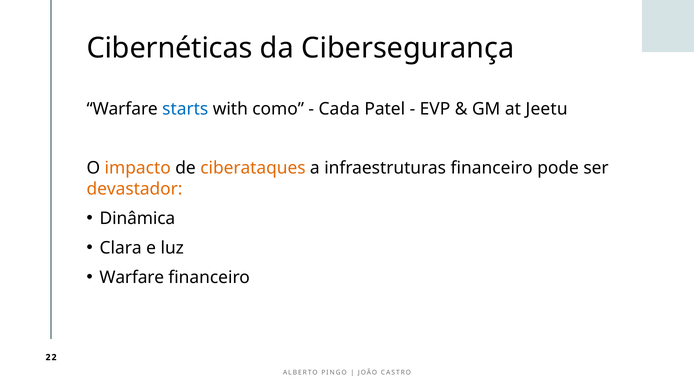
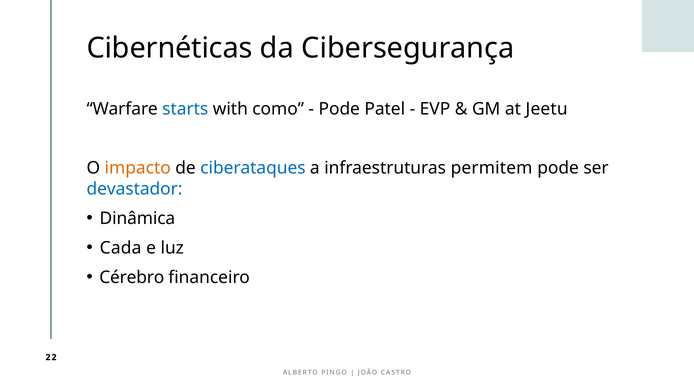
Cada: Cada -> Pode (339, 109)
ciberataques colour: orange -> blue (253, 168)
infraestruturas financeiro: financeiro -> permitem (492, 168)
devastador colour: orange -> blue (135, 189)
Clara: Clara -> Cada (121, 248)
Warfare: Warfare -> Cérebro (132, 277)
